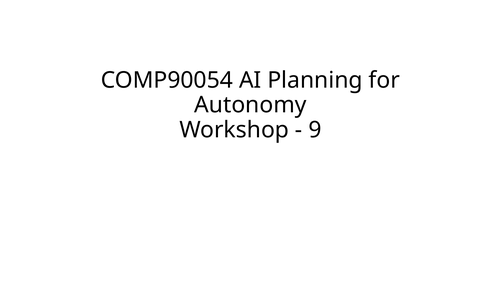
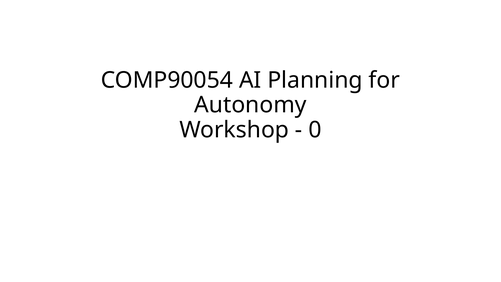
9: 9 -> 0 (315, 130)
